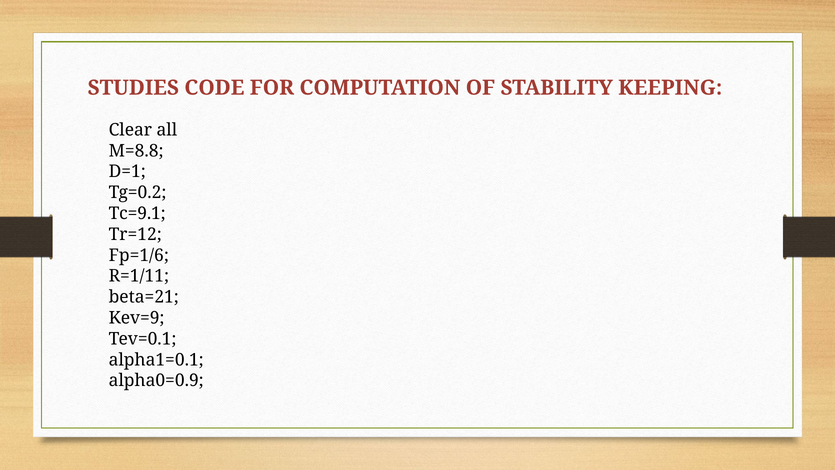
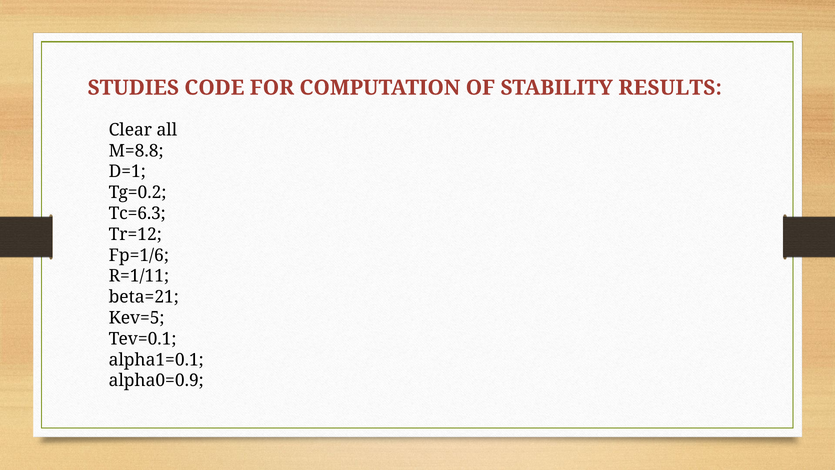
KEEPING: KEEPING -> RESULTS (670, 88)
Tc=9.1: Tc=9.1 -> Tc=6.3 (137, 213)
Kev=9: Kev=9 -> Kev=5 (137, 318)
